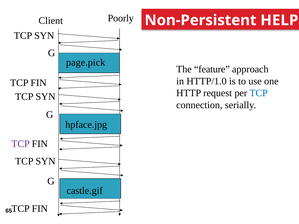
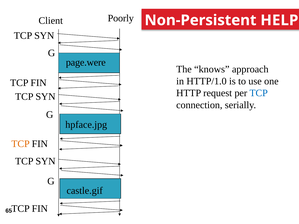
page.pick: page.pick -> page.were (86, 62)
feature: feature -> knows (212, 69)
TCP colour: purple -> orange (21, 144)
